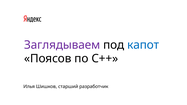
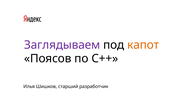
капот colour: blue -> orange (143, 45)
